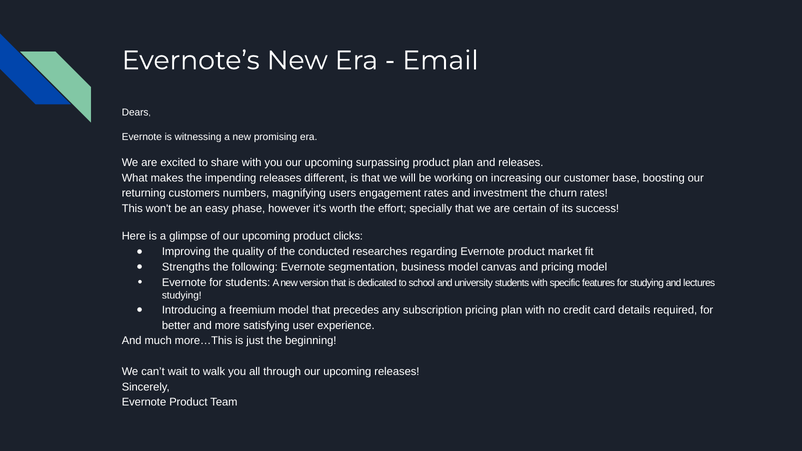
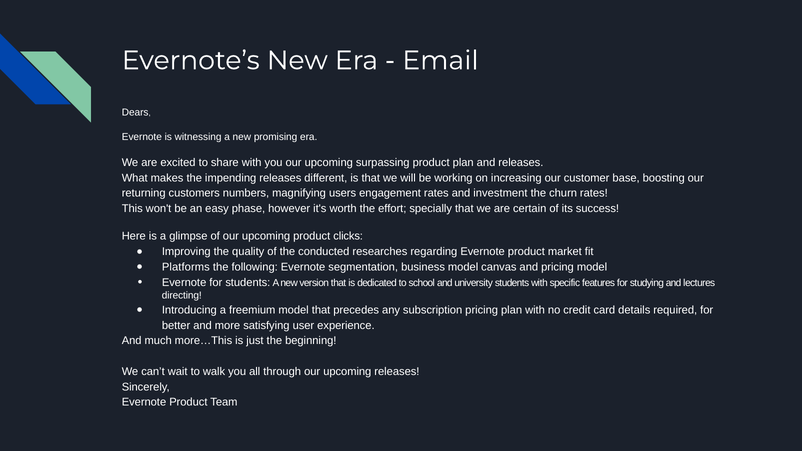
Strengths: Strengths -> Platforms (186, 267)
studying: studying -> directing (182, 296)
